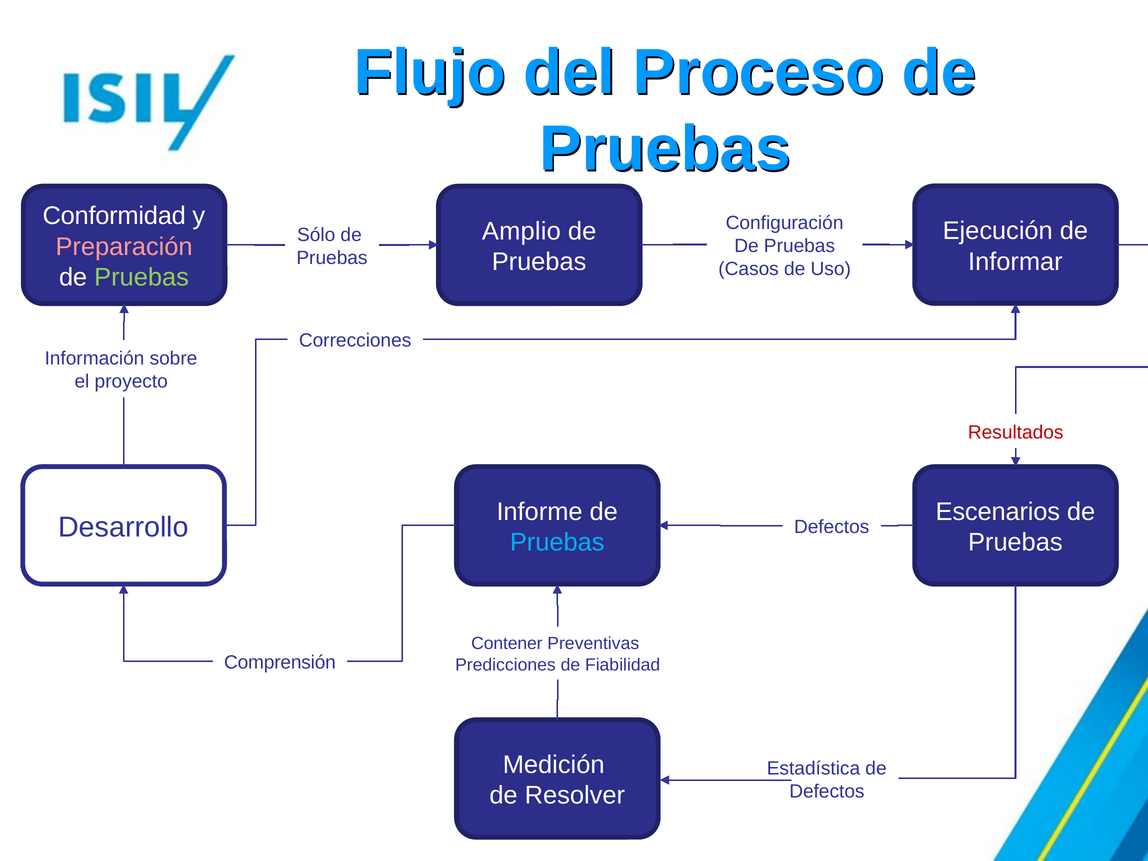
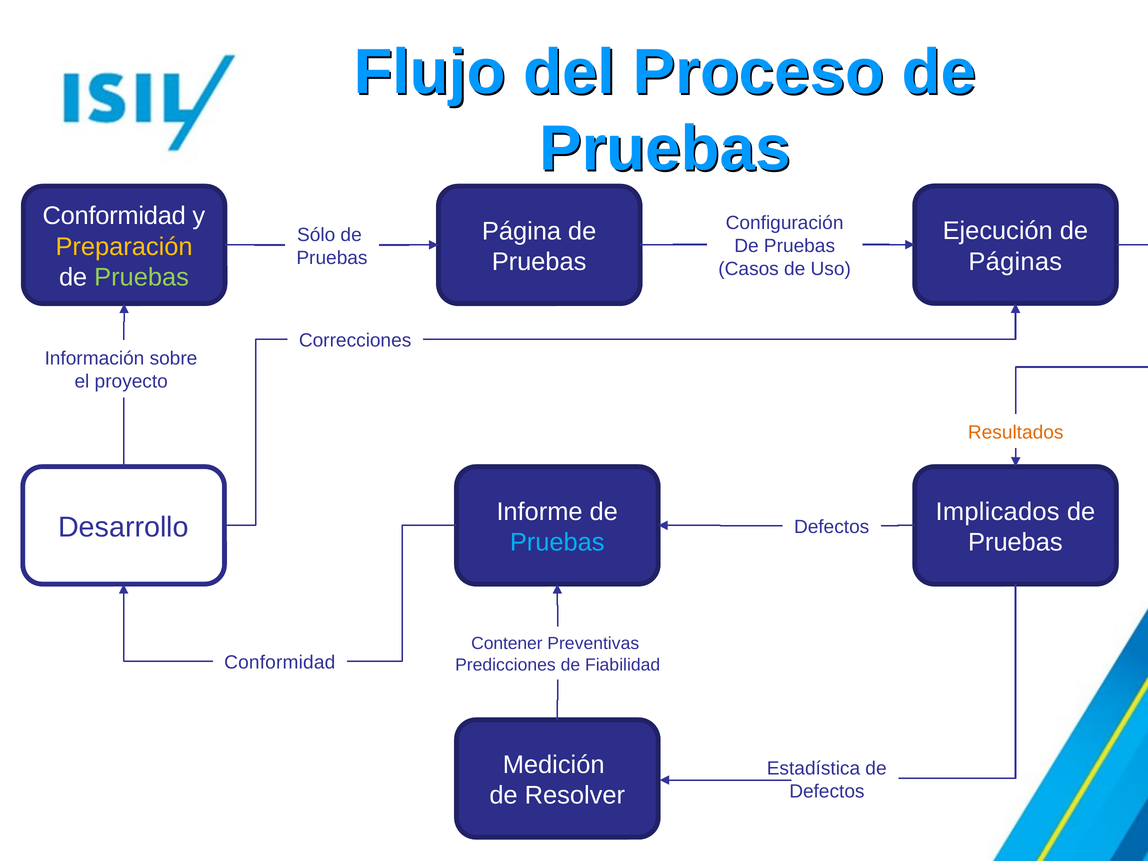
Amplio: Amplio -> Página (522, 231)
Preparación colour: pink -> yellow (124, 247)
Informar: Informar -> Páginas (1015, 262)
Resultados colour: red -> orange (1016, 432)
Escenarios: Escenarios -> Implicados (998, 512)
Comprensión: Comprensión -> Conformidad (280, 663)
